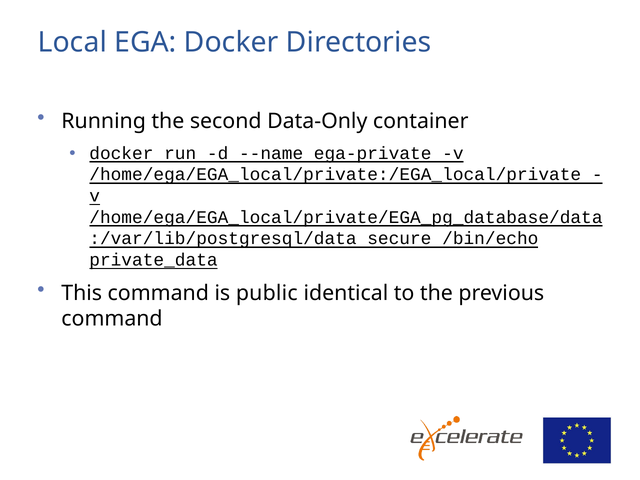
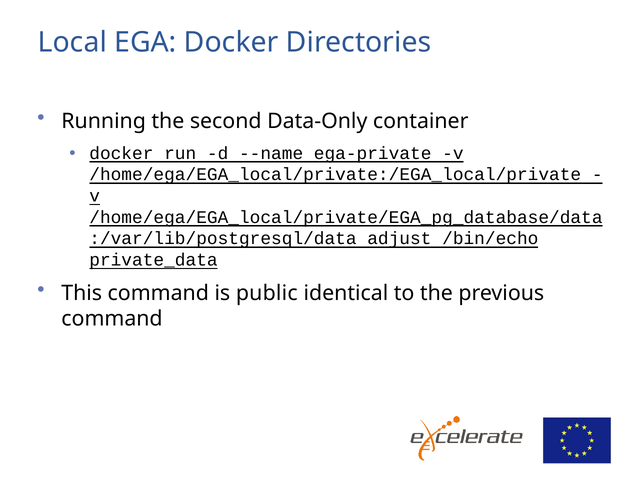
secure: secure -> adjust (399, 239)
